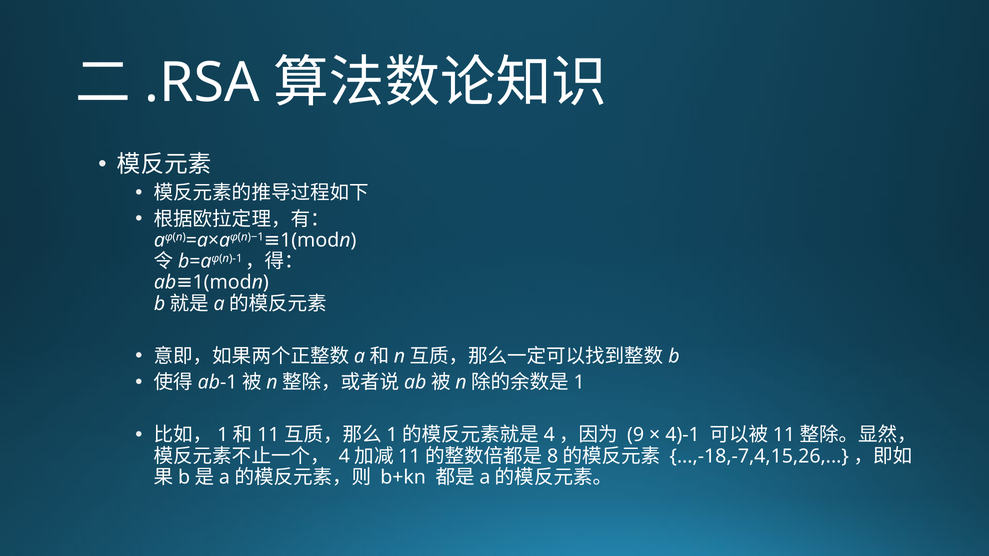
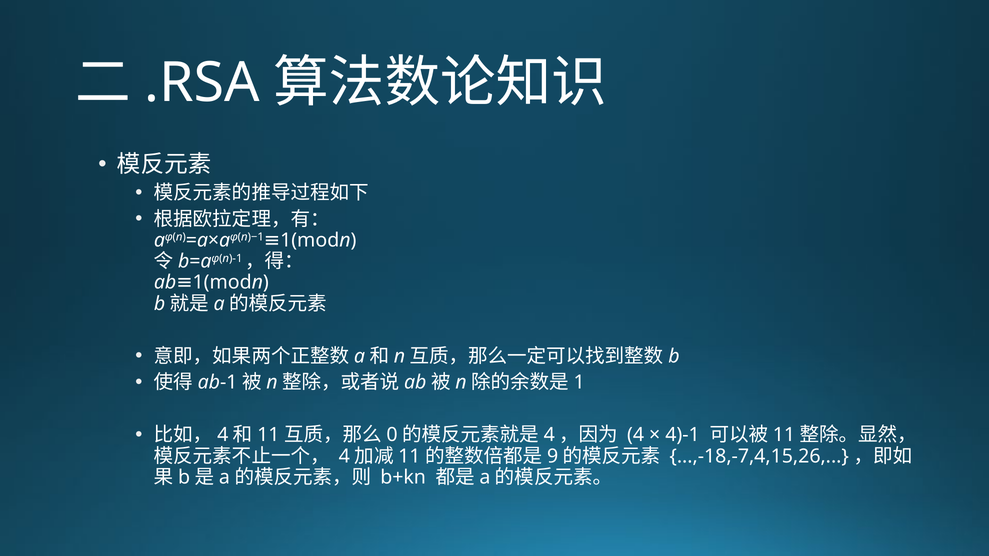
1: 1 -> 4 (223, 435)
1: 1 -> 0 (392, 435)
9: 9 -> 4 (636, 435)
8: 8 -> 9 (553, 456)
